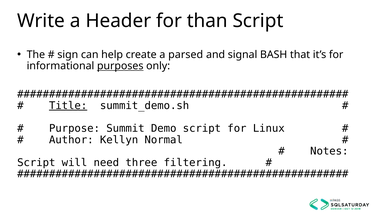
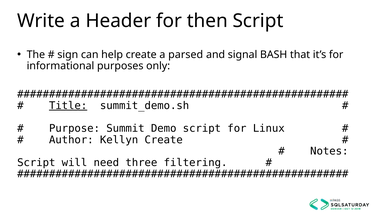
than: than -> then (207, 21)
purposes underline: present -> none (120, 66)
Kellyn Normal: Normal -> Create (164, 140)
